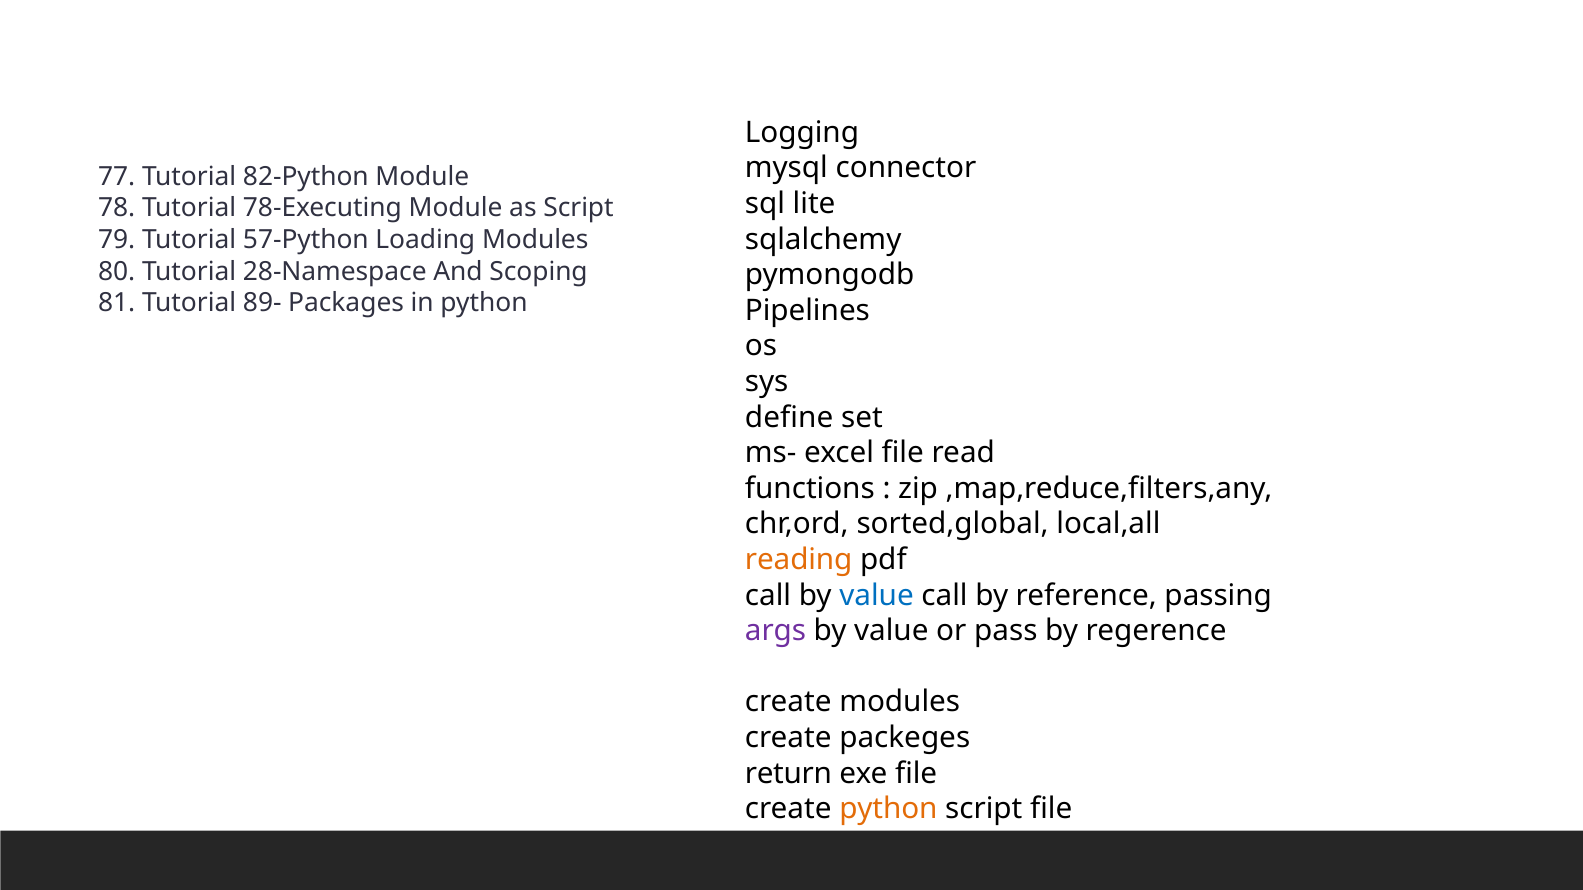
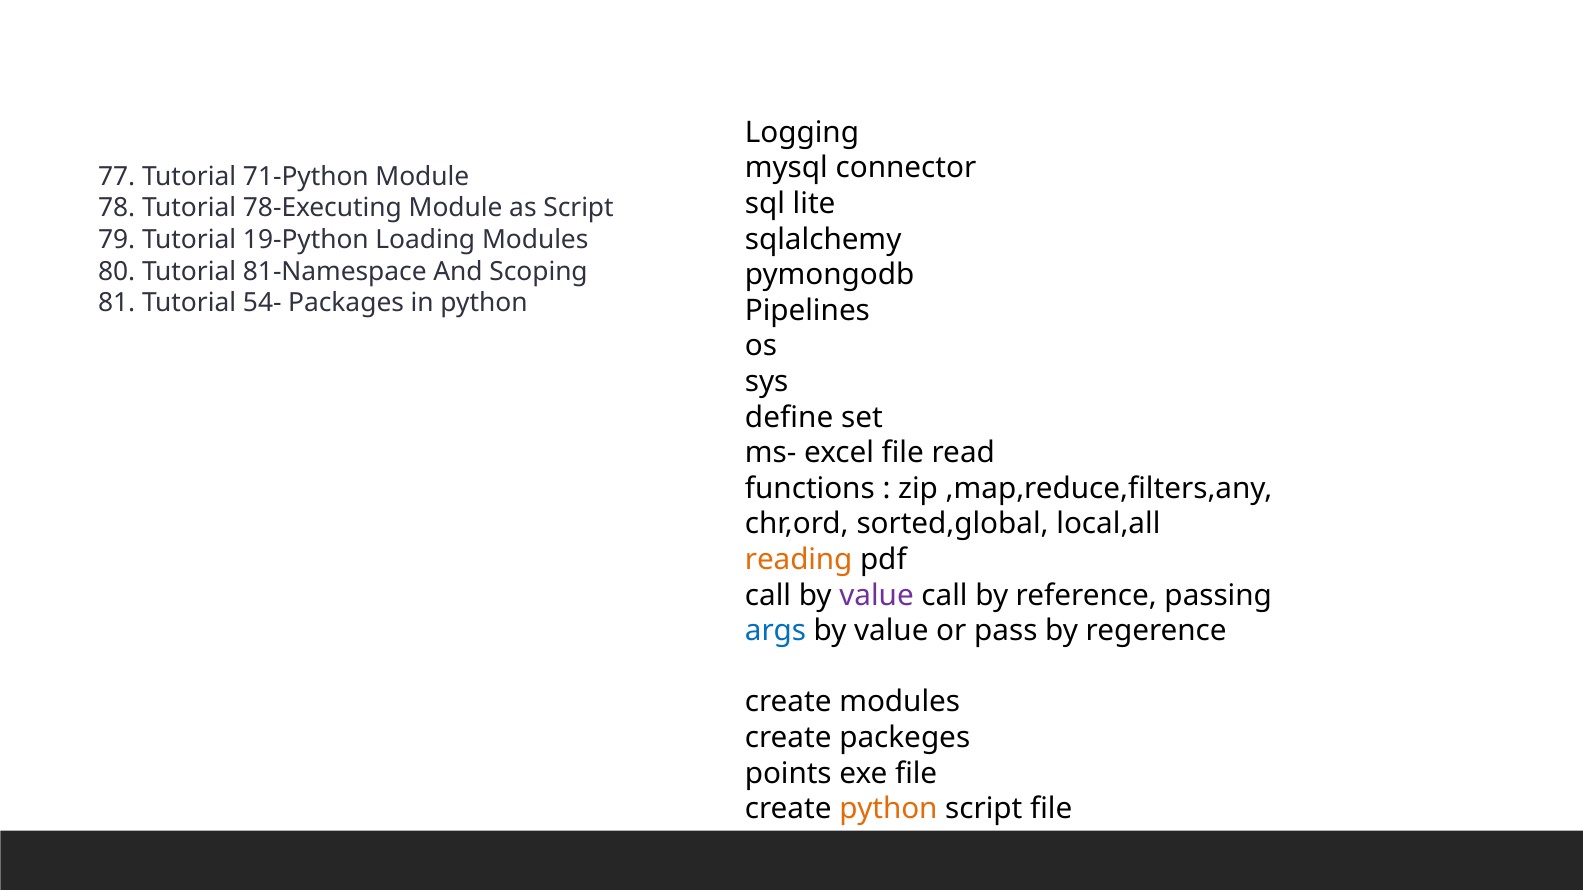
82-Python: 82-Python -> 71-Python (306, 177)
57-Python: 57-Python -> 19-Python (306, 240)
28-Namespace: 28-Namespace -> 81-Namespace (335, 272)
89-: 89- -> 54- (262, 303)
value colour: blue -> purple (877, 596)
args colour: purple -> blue (775, 631)
return: return -> points (788, 774)
